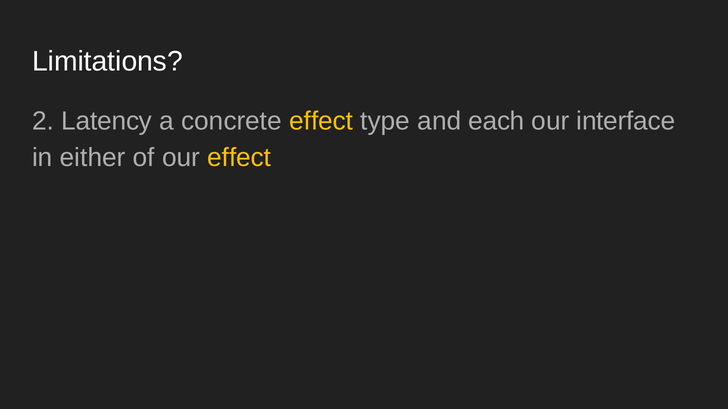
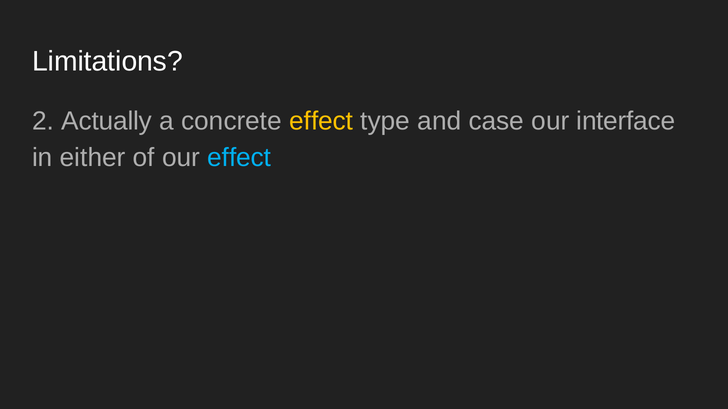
Latency: Latency -> Actually (107, 121)
each: each -> case (496, 121)
effect colour: yellow -> light blue (239, 158)
